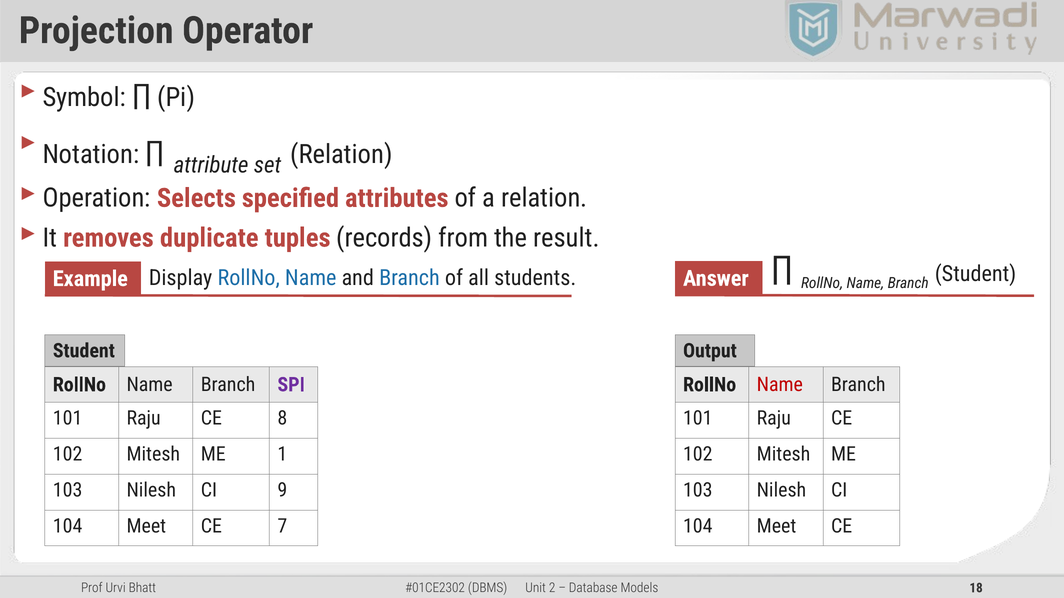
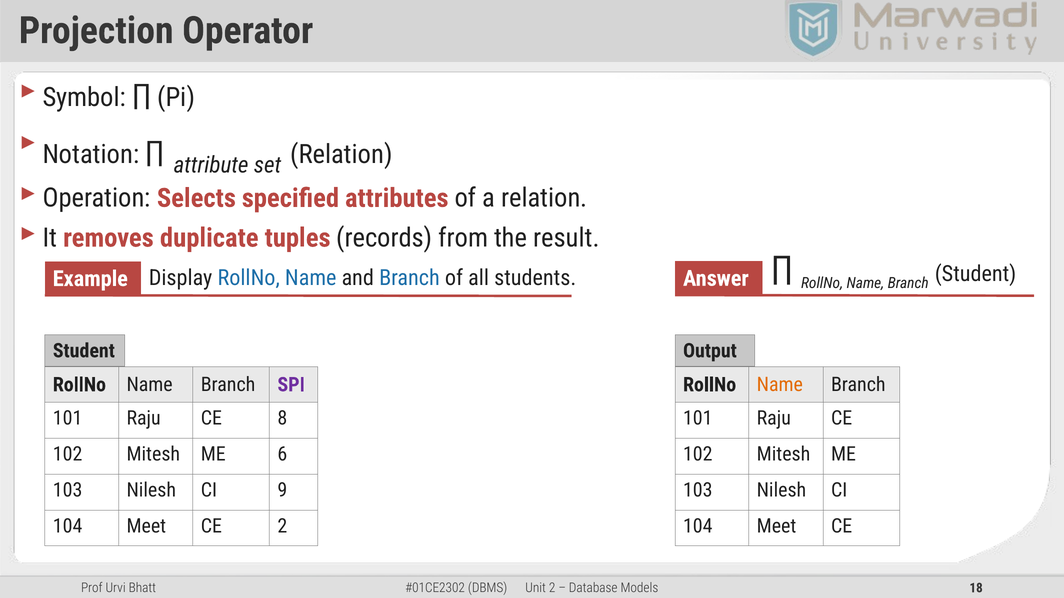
Name colour: red -> orange (780, 385)
1: 1 -> 6 (282, 455)
CE 7: 7 -> 2 (282, 526)
